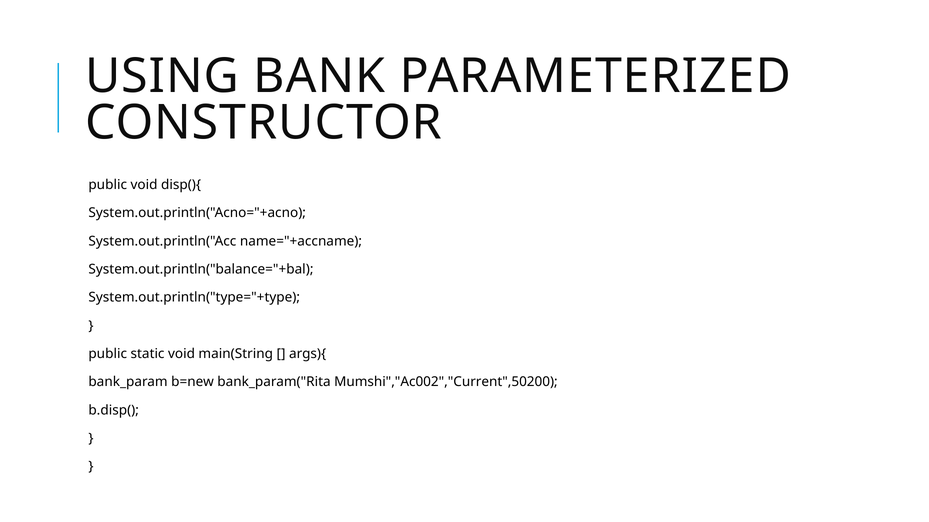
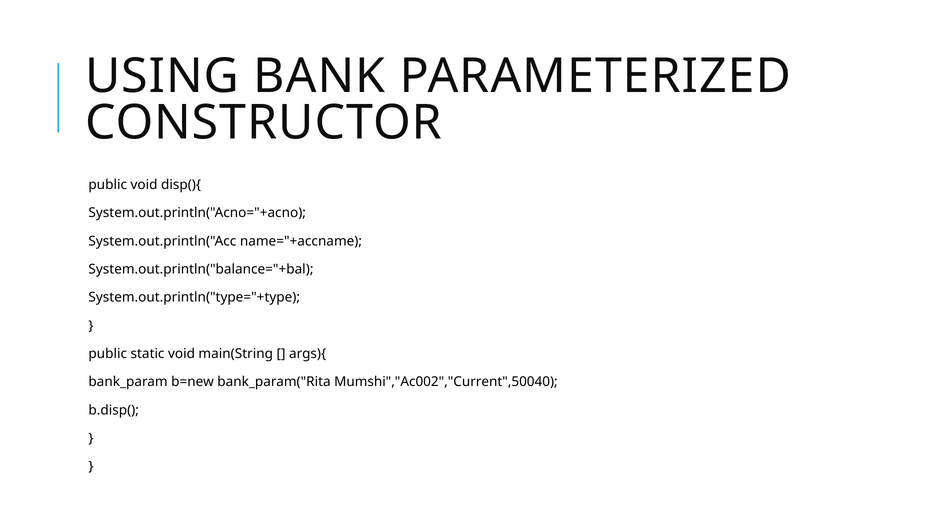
Mumshi","Ac002","Current",50200: Mumshi","Ac002","Current",50200 -> Mumshi","Ac002","Current",50040 (446, 382)
